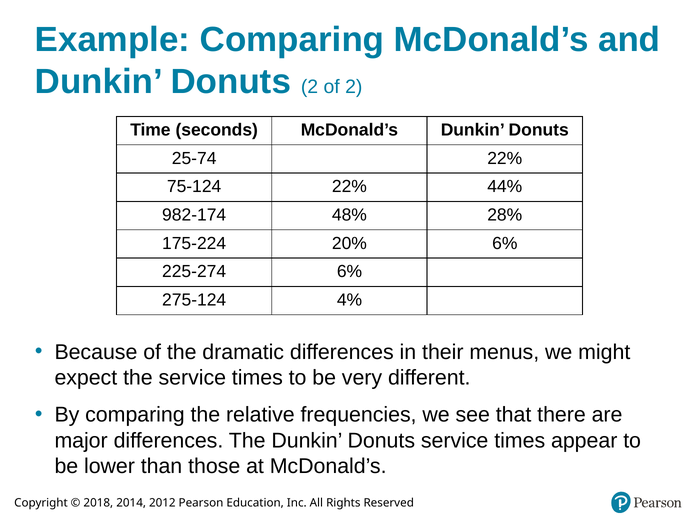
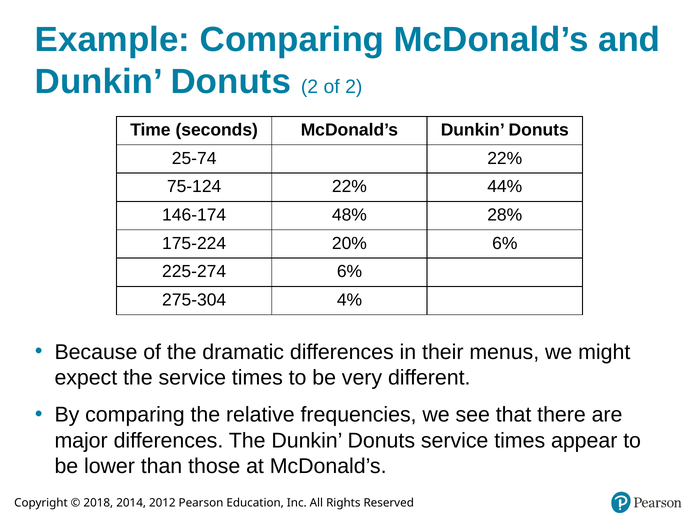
982-174: 982-174 -> 146-174 (194, 215)
275-124: 275-124 -> 275-304 (194, 300)
